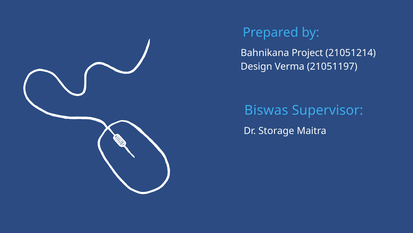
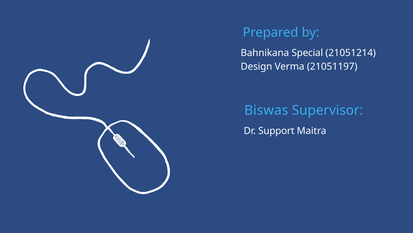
Project: Project -> Special (307, 53)
Storage: Storage -> Support (276, 131)
